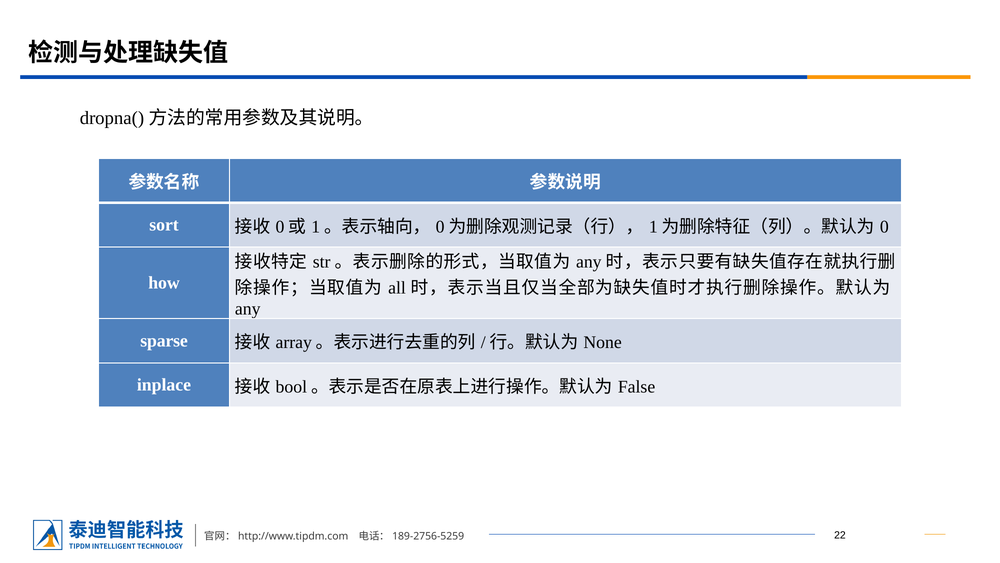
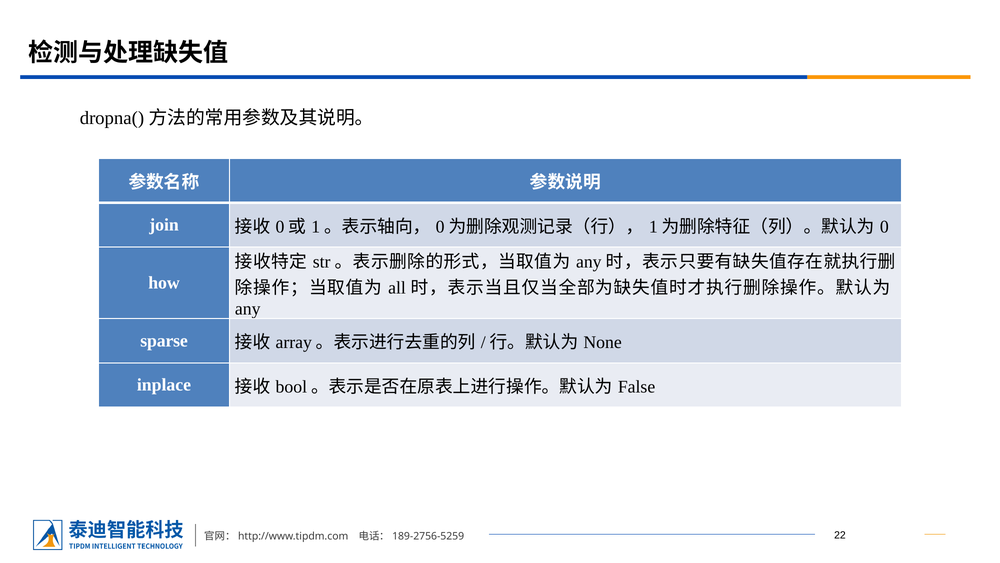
sort: sort -> join (164, 225)
